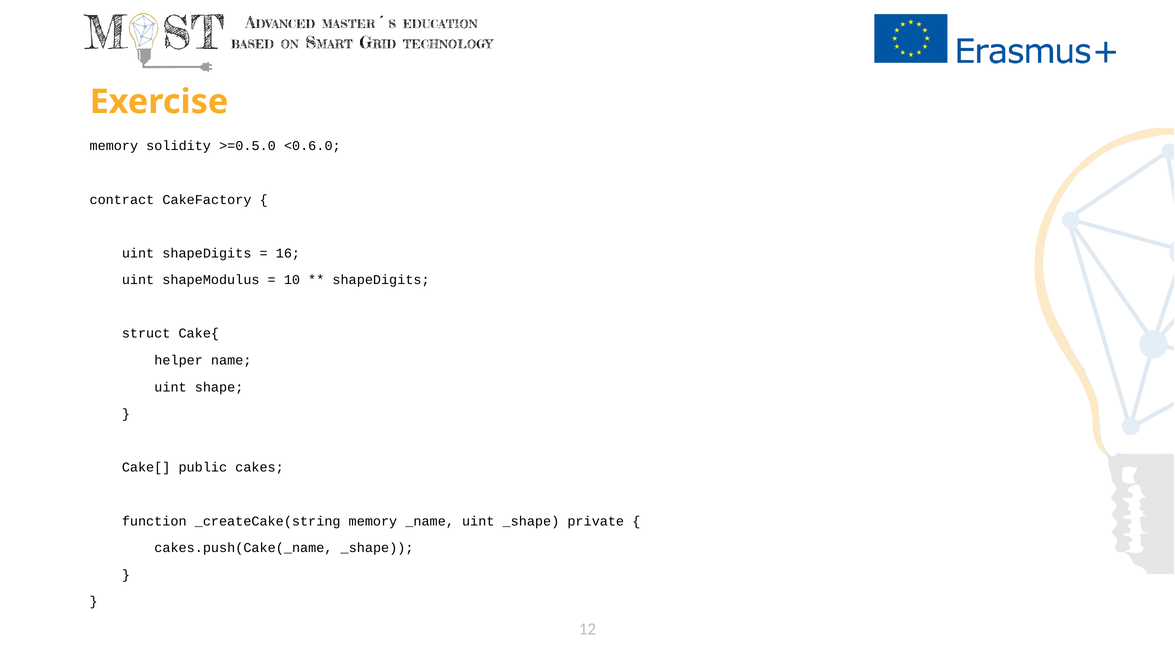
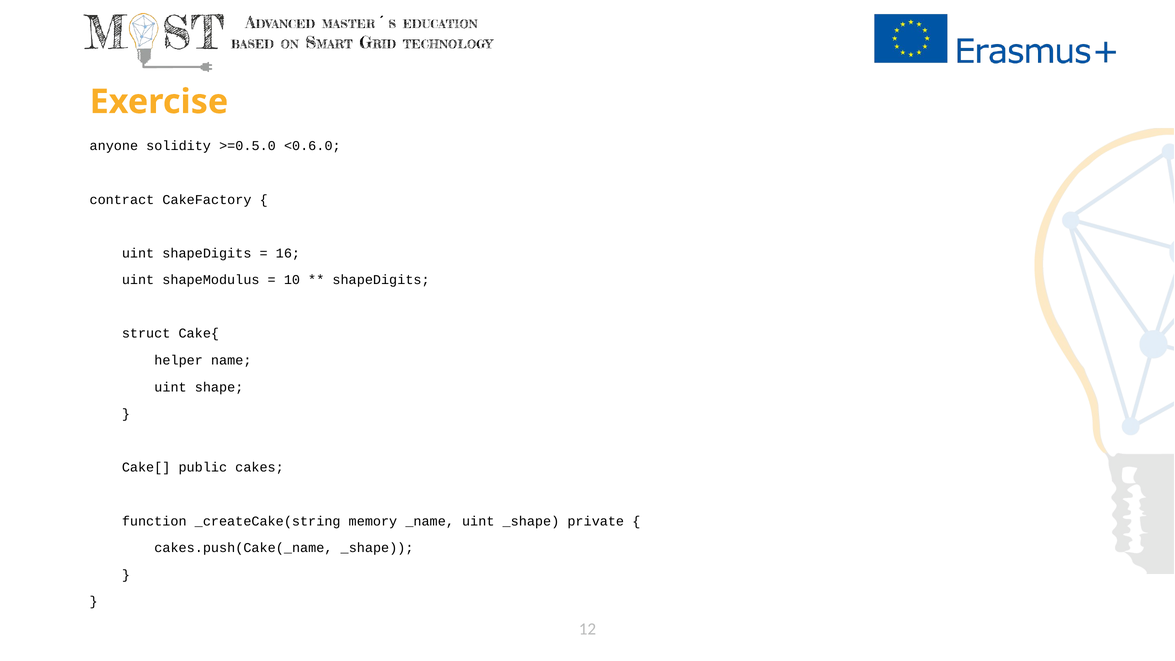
memory: memory -> anyone (114, 146)
